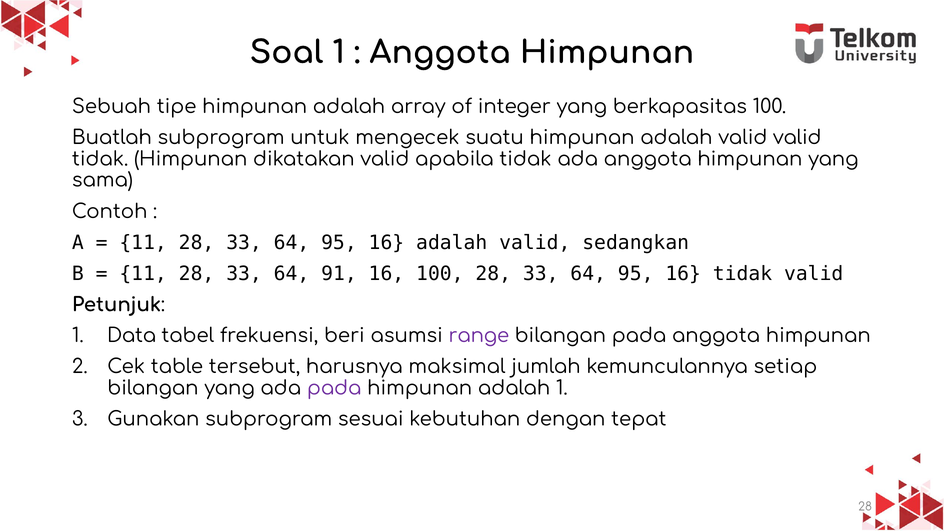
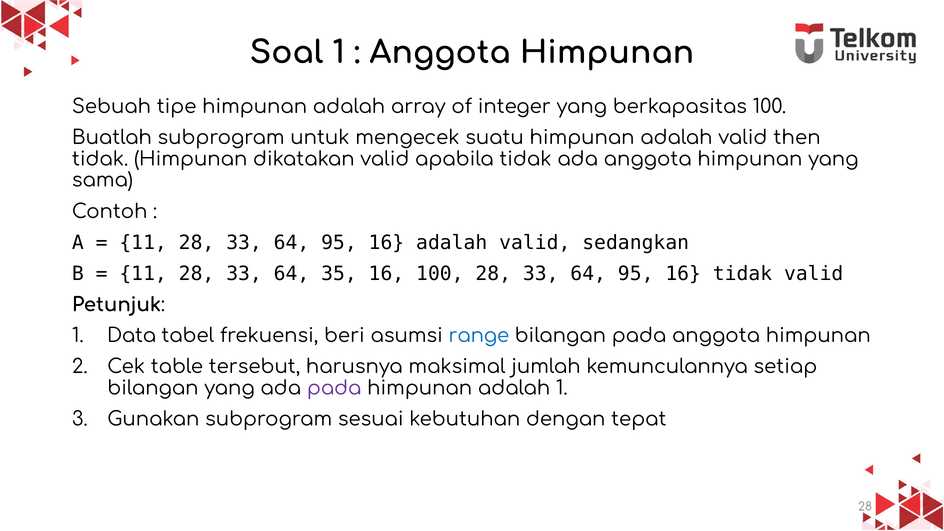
valid valid: valid -> then (797, 138)
91: 91 -> 35 (339, 274)
range colour: purple -> blue (479, 336)
